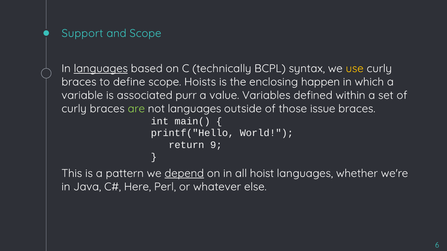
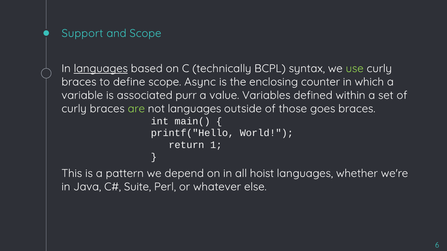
use colour: yellow -> light green (355, 69)
Hoists: Hoists -> Async (200, 82)
happen: happen -> counter (320, 82)
issue: issue -> goes (323, 109)
9: 9 -> 1 (216, 145)
depend underline: present -> none (184, 174)
Here: Here -> Suite (138, 187)
